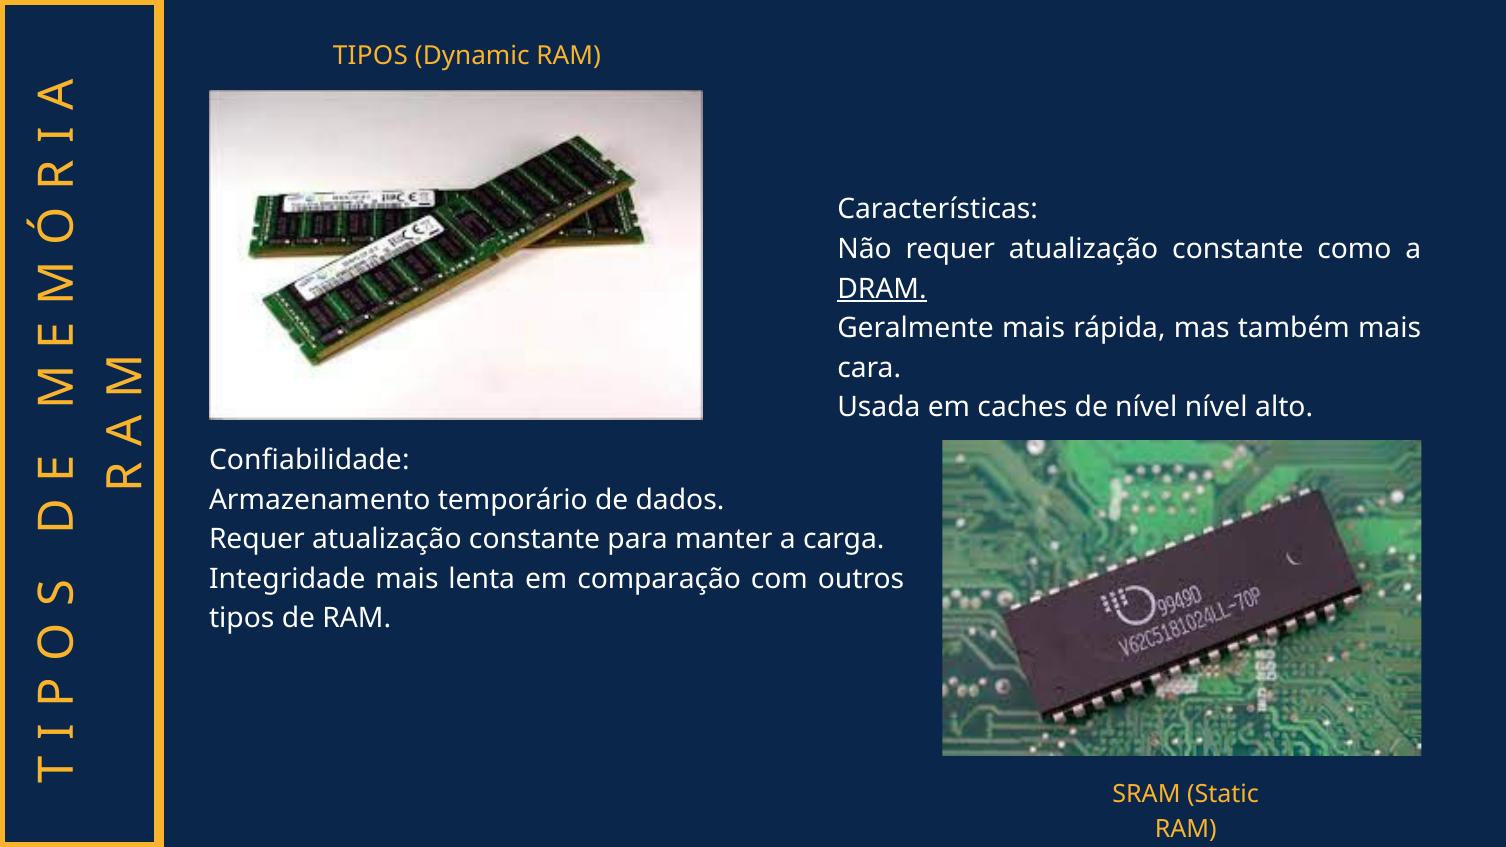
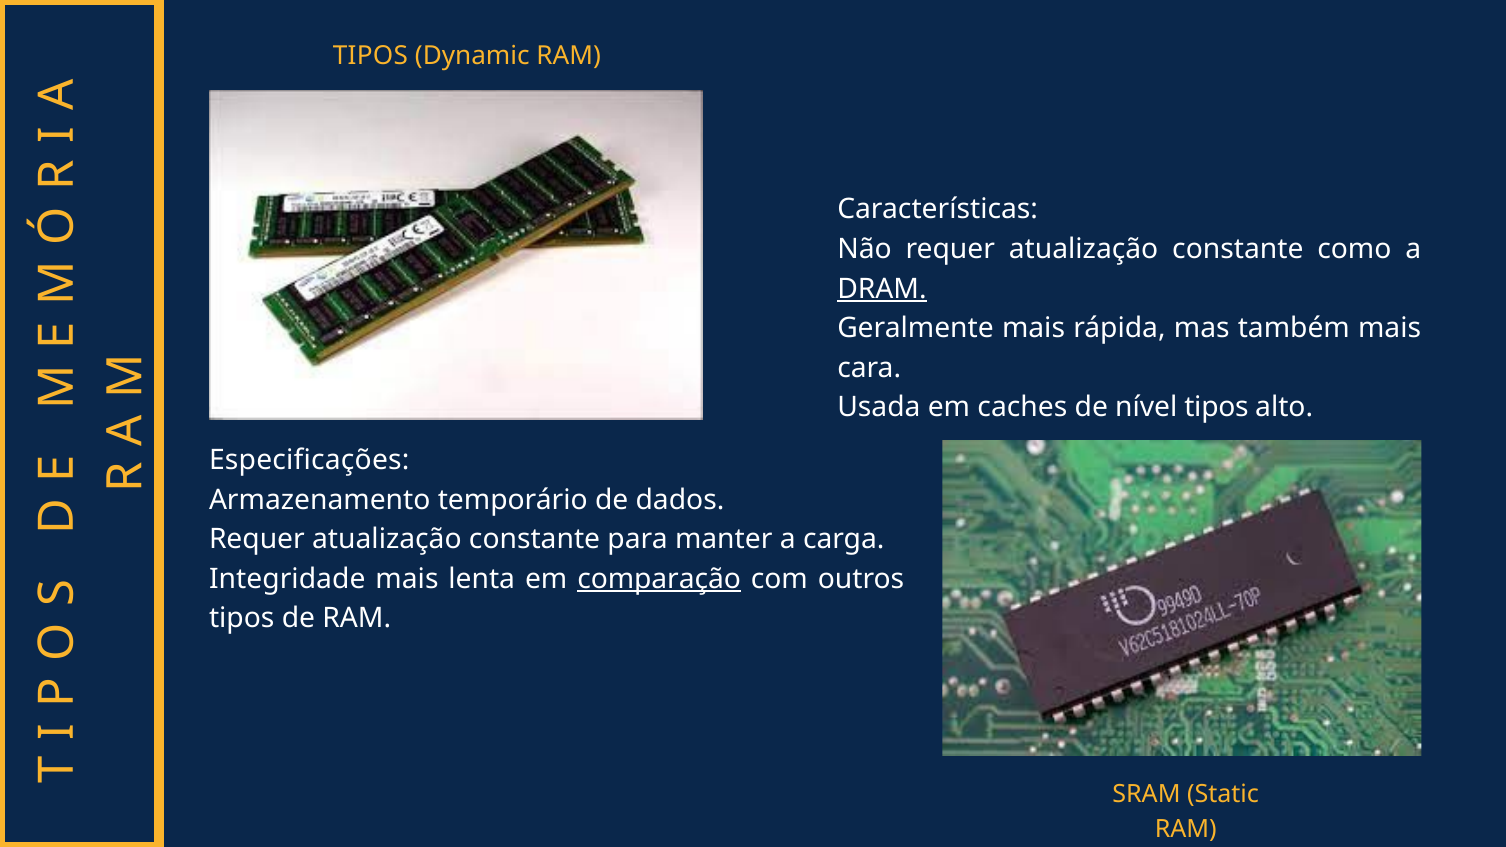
nível nível: nível -> tipos (1217, 407)
Confiabilidade: Confiabilidade -> Especificações (309, 461)
comparação underline: none -> present (659, 579)
